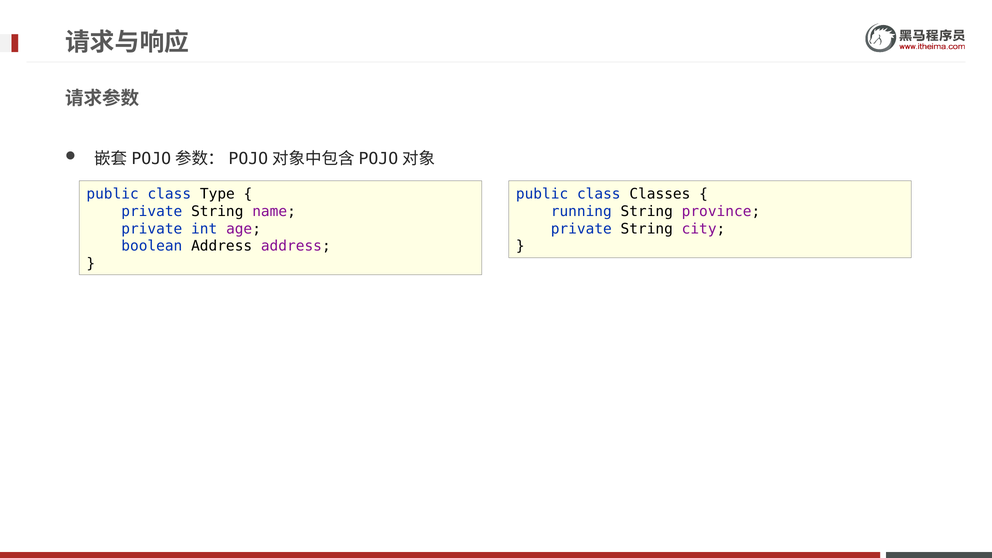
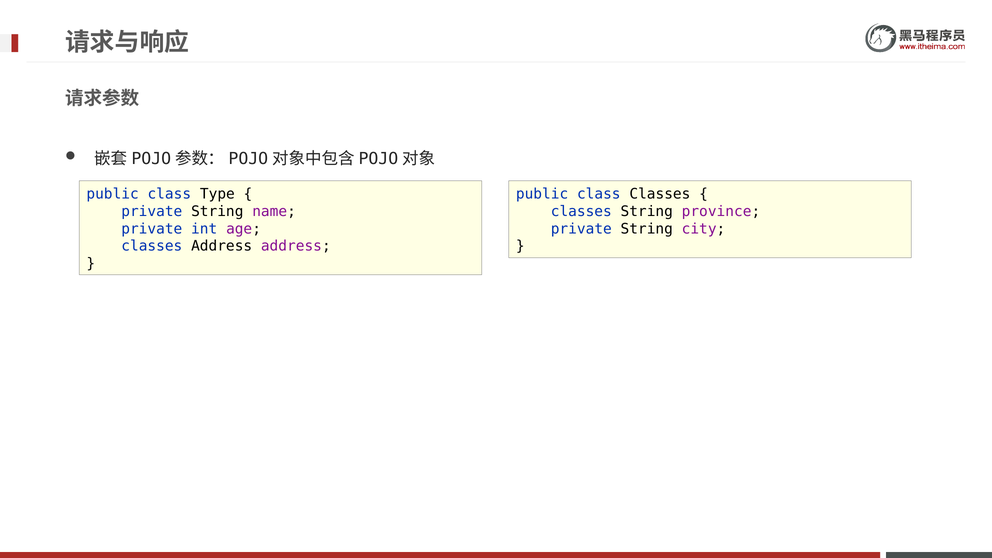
running: running -> classes (581, 211)
boolean: boolean -> classes (152, 246)
